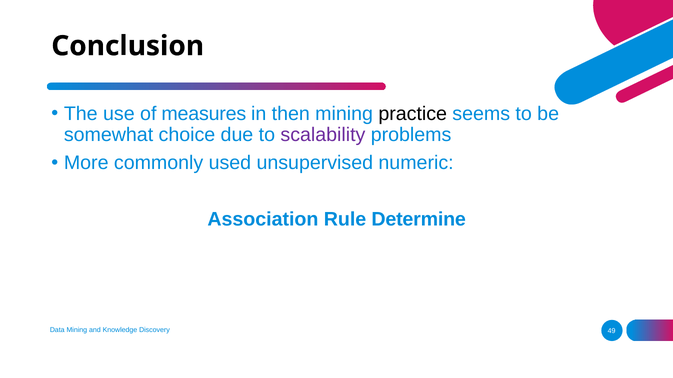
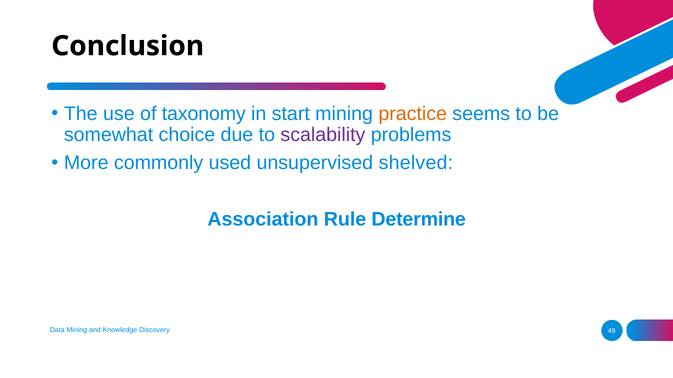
measures: measures -> taxonomy (204, 114)
then: then -> start (291, 114)
practice colour: black -> orange (413, 114)
numeric: numeric -> shelved (416, 163)
